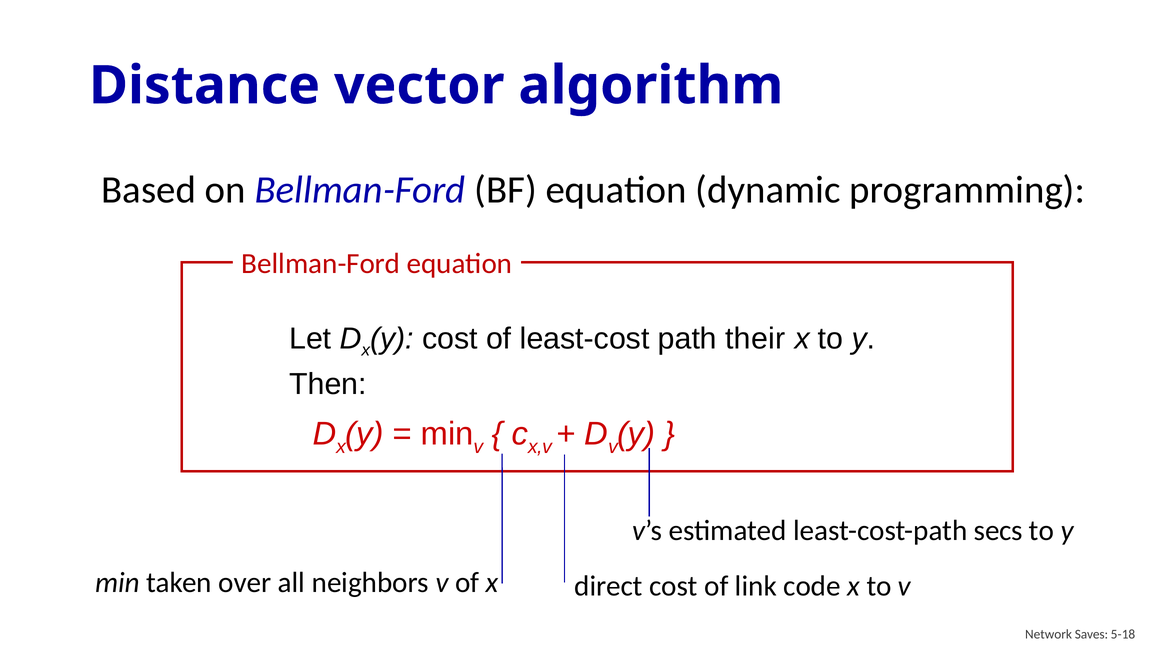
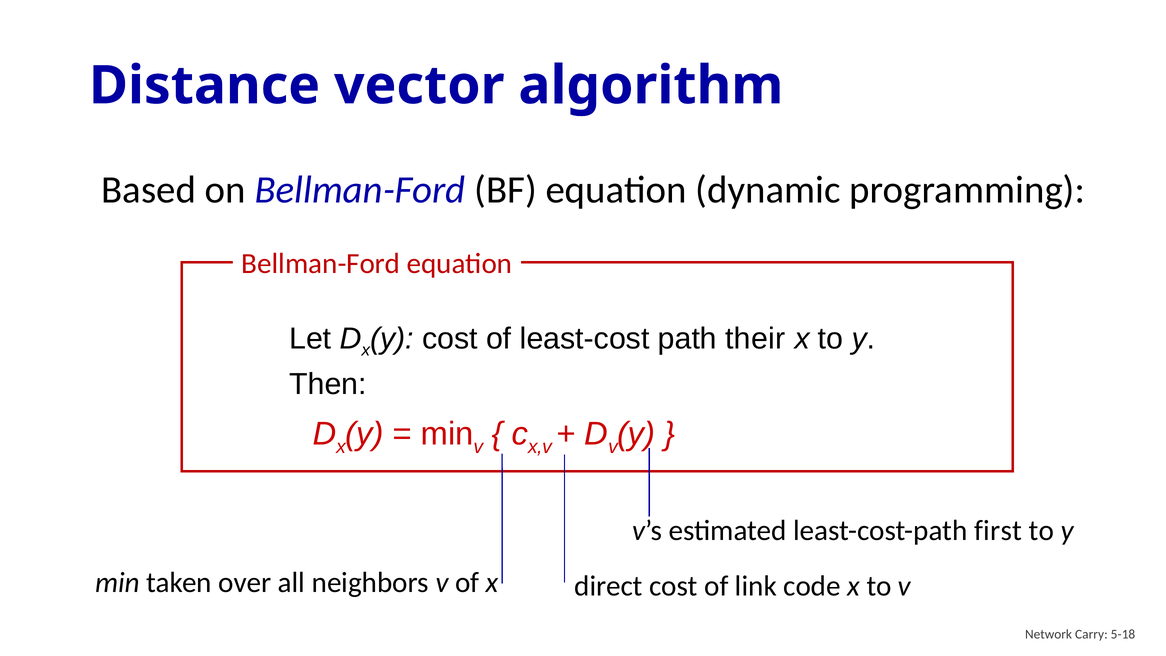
secs: secs -> first (998, 530)
Saves: Saves -> Carry (1091, 634)
